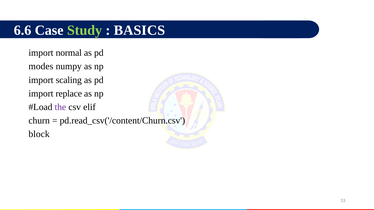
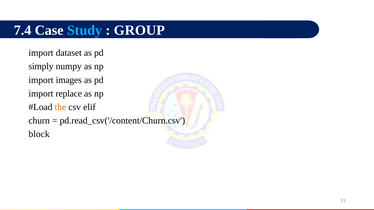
6.6: 6.6 -> 7.4 (23, 30)
Study colour: light green -> light blue (85, 30)
BASICS: BASICS -> GROUP (139, 30)
normal: normal -> dataset (69, 53)
modes: modes -> simply (41, 67)
scaling: scaling -> images (69, 80)
the colour: purple -> orange (60, 107)
